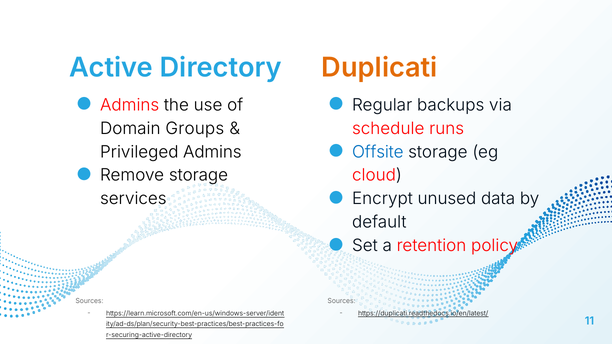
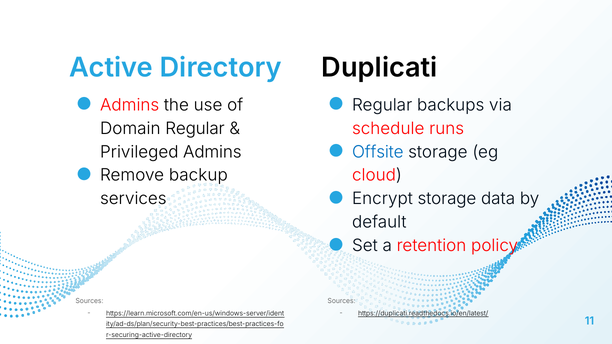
Duplicati colour: orange -> black (379, 68)
Domain Groups: Groups -> Regular (195, 129)
Remove storage: storage -> backup (198, 175)
Encrypt unused: unused -> storage (447, 199)
